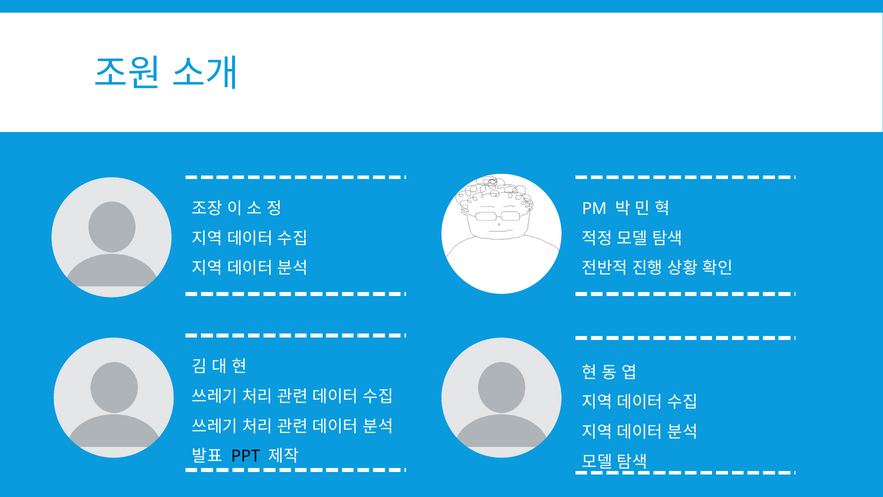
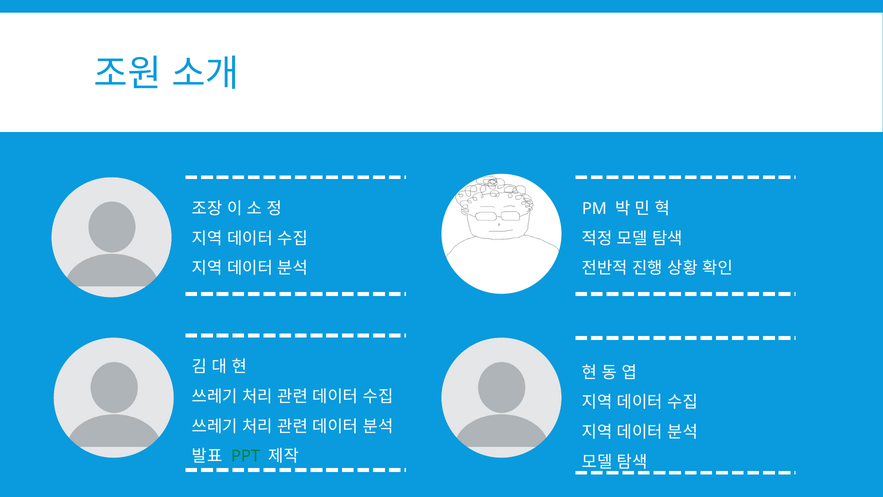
PPT colour: black -> green (246, 456)
